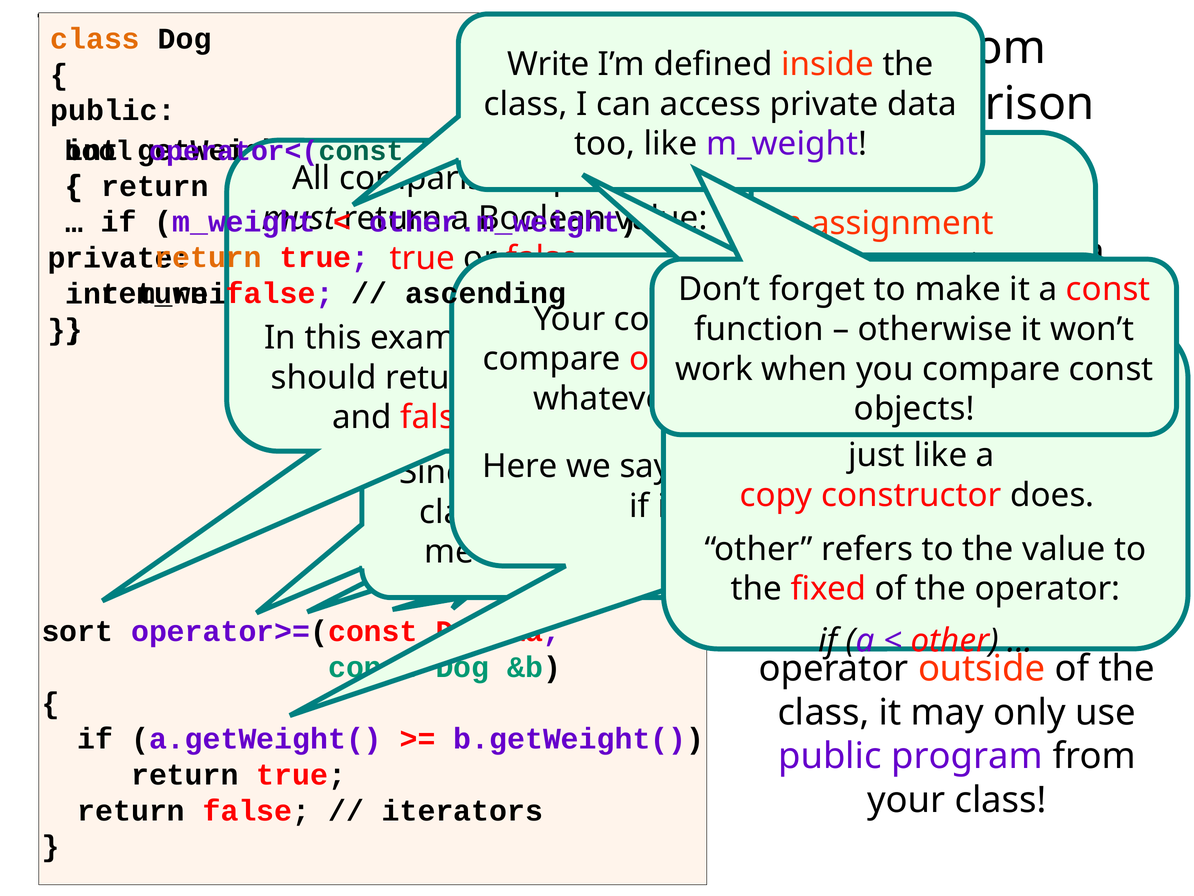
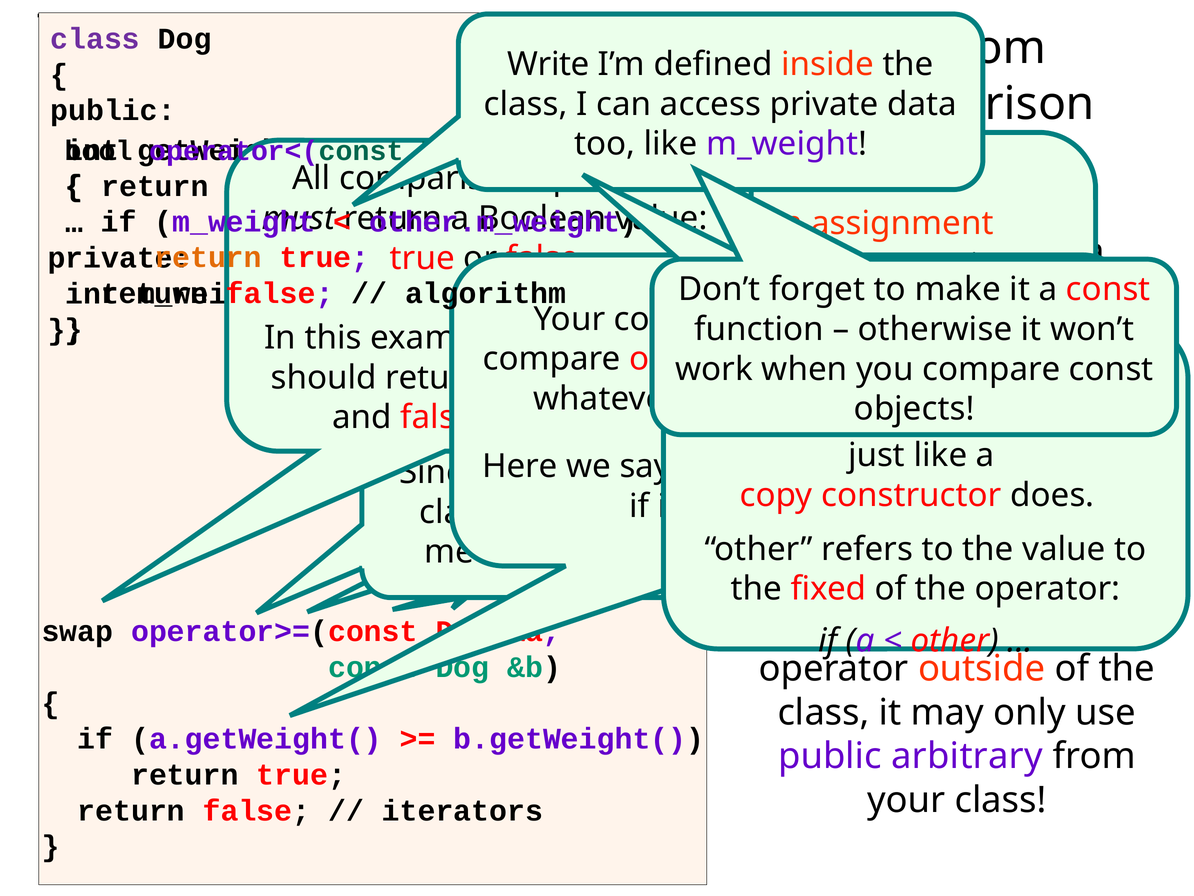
class colour: orange -> purple (95, 39)
ascending: ascending -> algorithm (486, 293)
sort: sort -> swap (77, 631)
program: program -> arbitrary (967, 756)
